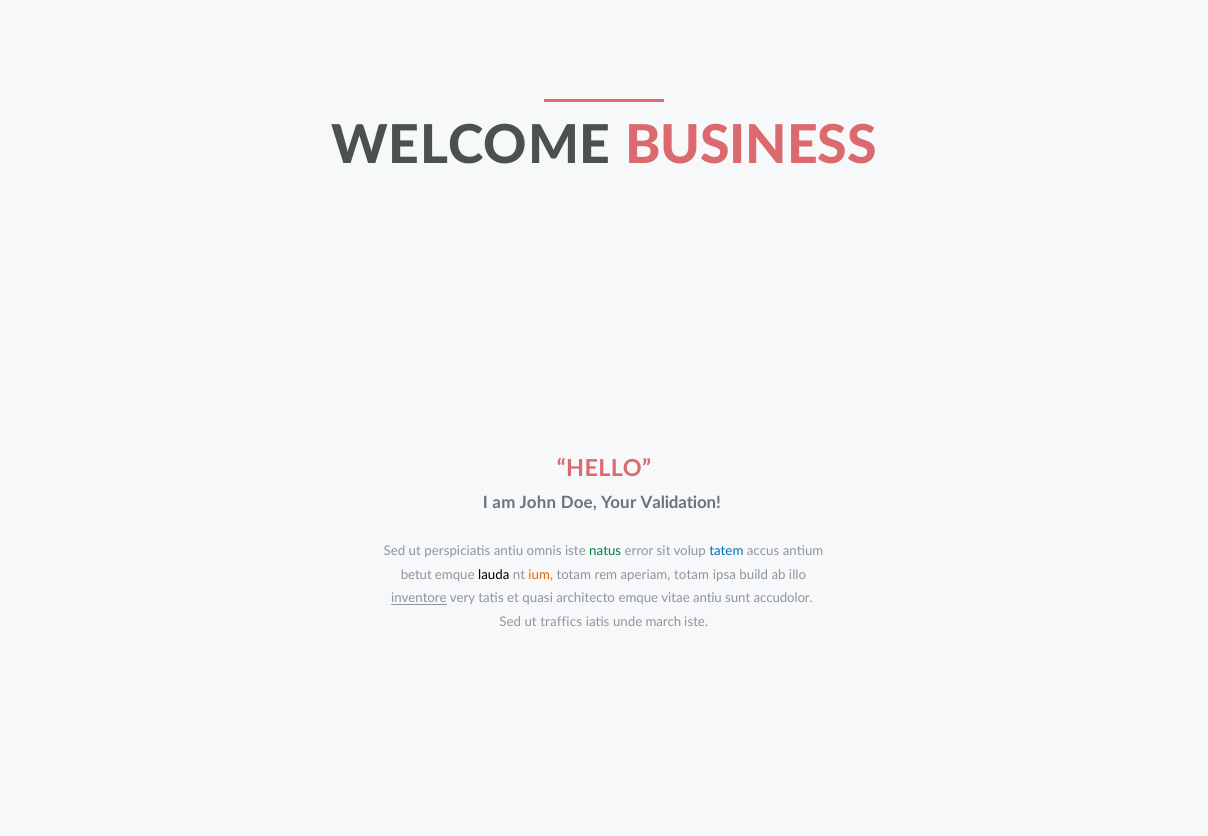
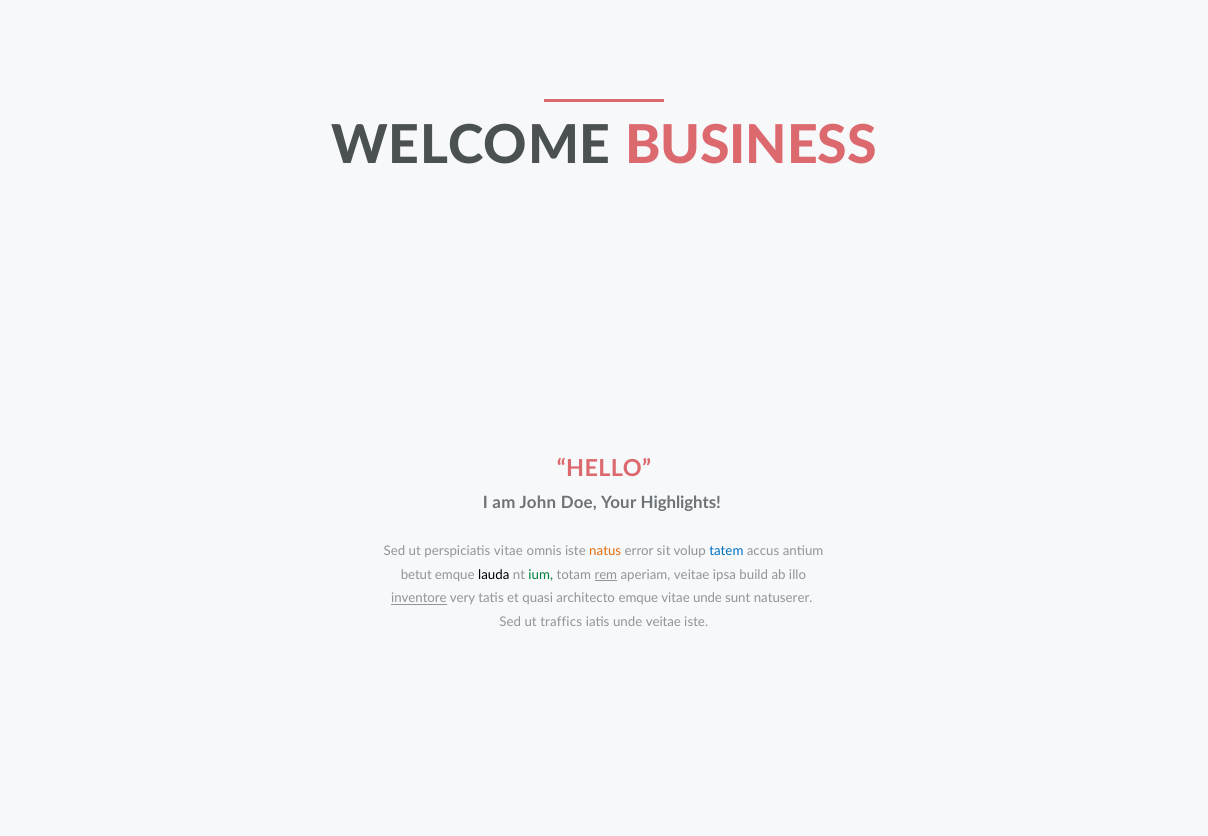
Validation: Validation -> Highlights (681, 503)
perspiciatis antiu: antiu -> vitae (508, 552)
natus colour: green -> orange (605, 552)
ium colour: orange -> green (541, 575)
rem underline: none -> present (606, 575)
aperiam totam: totam -> veitae (692, 575)
vitae antiu: antiu -> unde (707, 599)
accudolor: accudolor -> natuserer (783, 599)
unde march: march -> veitae (663, 622)
